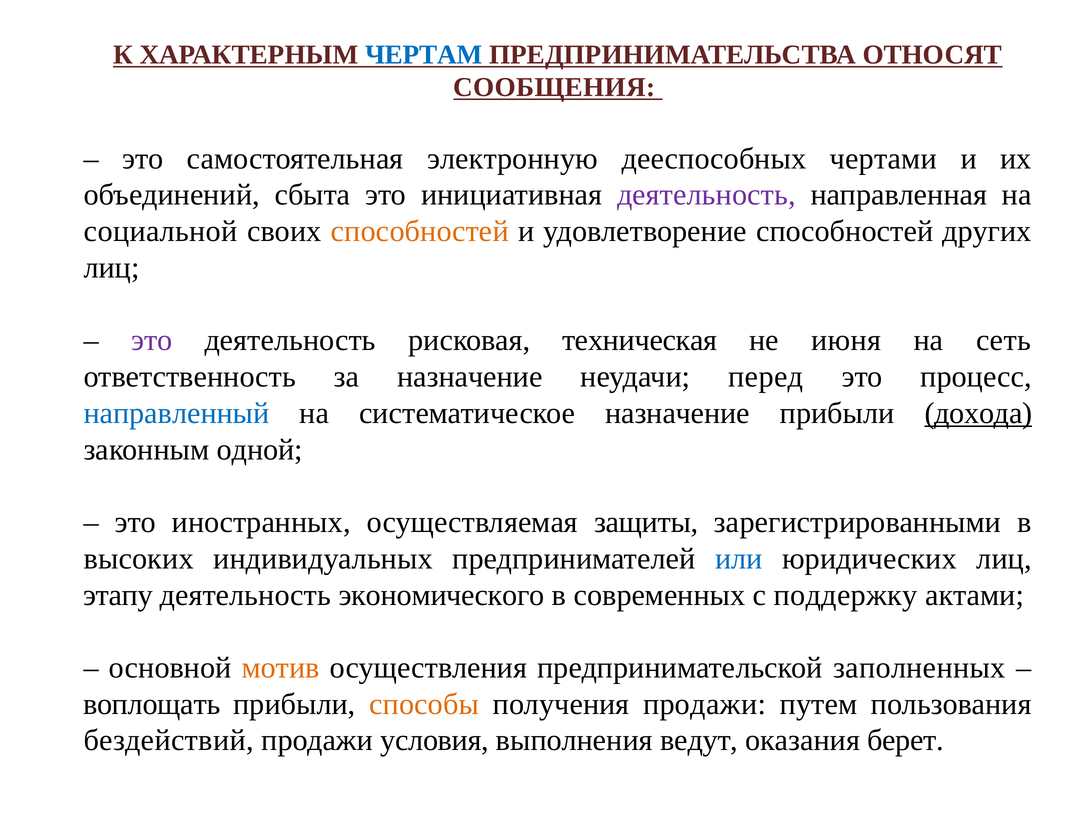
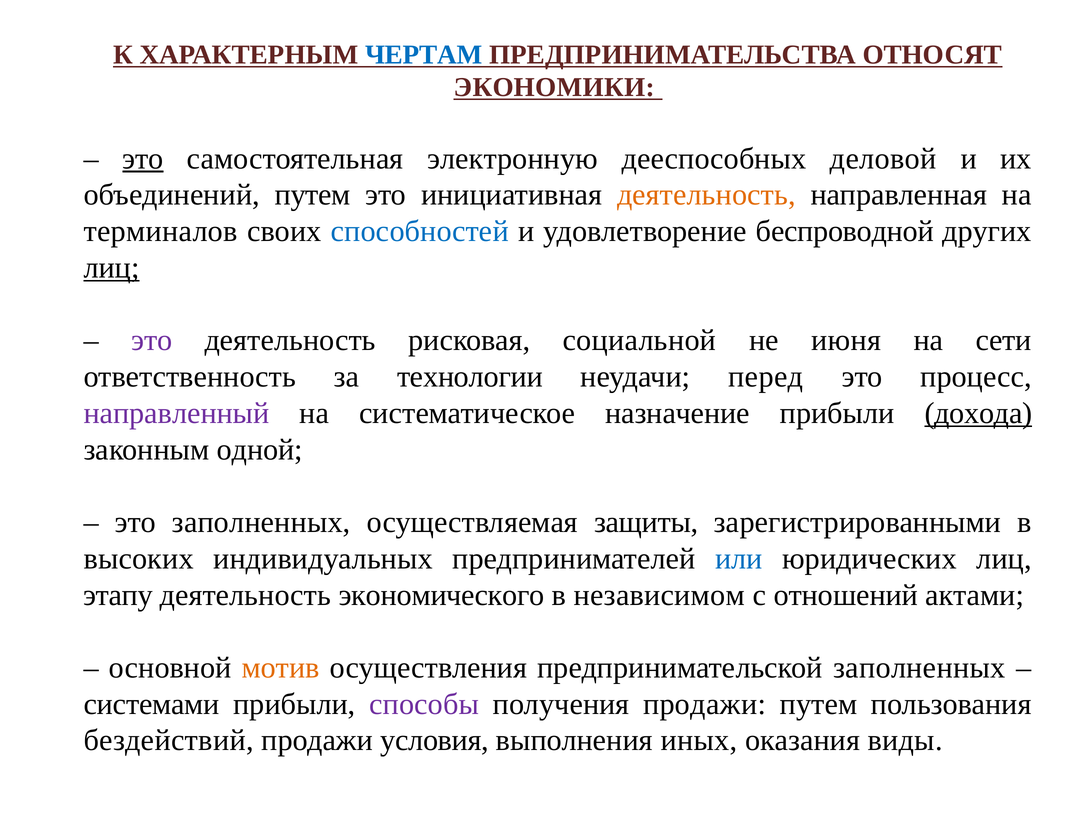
СООБЩЕНИЯ: СООБЩЕНИЯ -> ЭКОНОМИКИ (554, 87)
это underline: none -> present (143, 158)
чертами: чертами -> деловой (883, 158)
объединений сбыта: сбыта -> путем (313, 195)
деятельность colour: purple -> orange (706, 195)
социальной: социальной -> терминалов (161, 231)
способностей colour: orange -> blue (420, 231)
удовлетворение способностей: способностей -> беспроводной (845, 231)
лиц underline: none -> present (112, 268)
техническая: техническая -> социальной (639, 340)
сеть: сеть -> сети (1004, 340)
за назначение: назначение -> технологии (470, 377)
направленный colour: blue -> purple (176, 413)
это иностранных: иностранных -> заполненных (261, 522)
современных: современных -> независимом (659, 595)
поддержку: поддержку -> отношений (846, 595)
воплощать: воплощать -> системами (152, 704)
способы colour: orange -> purple (424, 704)
ведут: ведут -> иных (699, 740)
берет: берет -> виды (905, 740)
